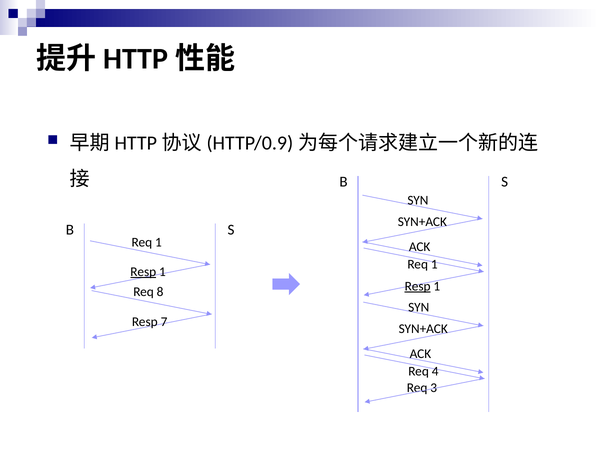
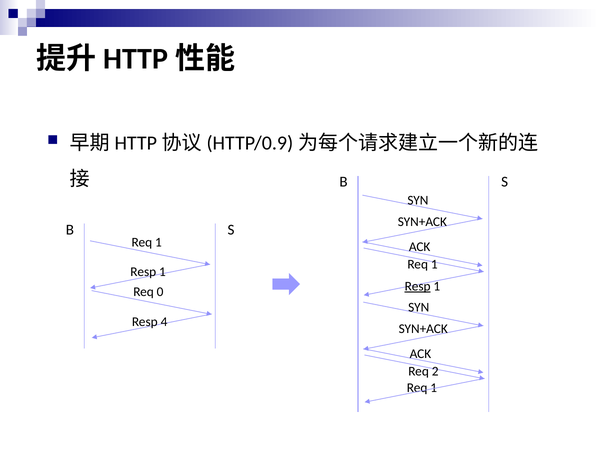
Resp underline: present -> none (143, 272)
8: 8 -> 0 (160, 292)
7: 7 -> 4 (164, 322)
4: 4 -> 2 (435, 371)
3: 3 -> 1 (434, 388)
